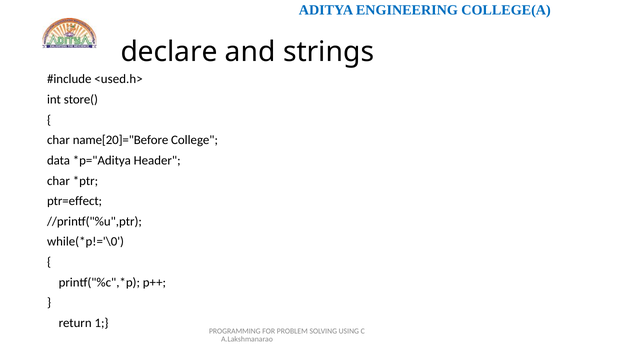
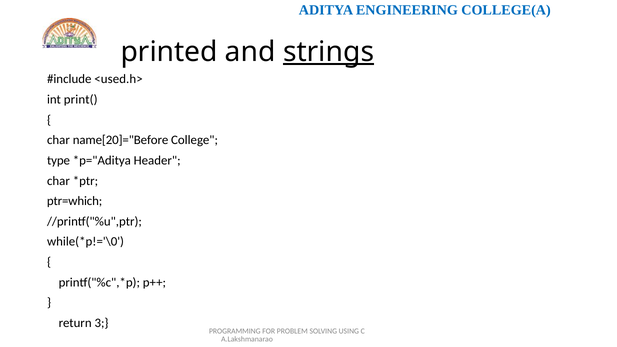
declare: declare -> printed (169, 52)
strings underline: none -> present (329, 52)
store(: store( -> print( (81, 100)
data: data -> type (59, 161)
ptr=effect: ptr=effect -> ptr=which (75, 201)
1: 1 -> 3 (102, 323)
